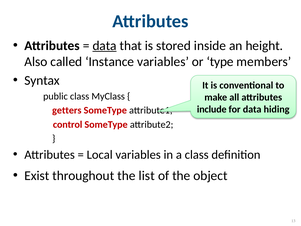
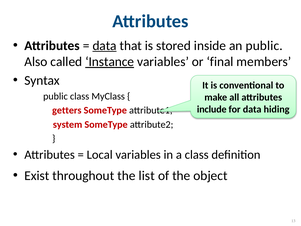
an height: height -> public (264, 46)
Instance underline: none -> present (110, 62)
type: type -> final (220, 62)
control: control -> system (68, 124)
